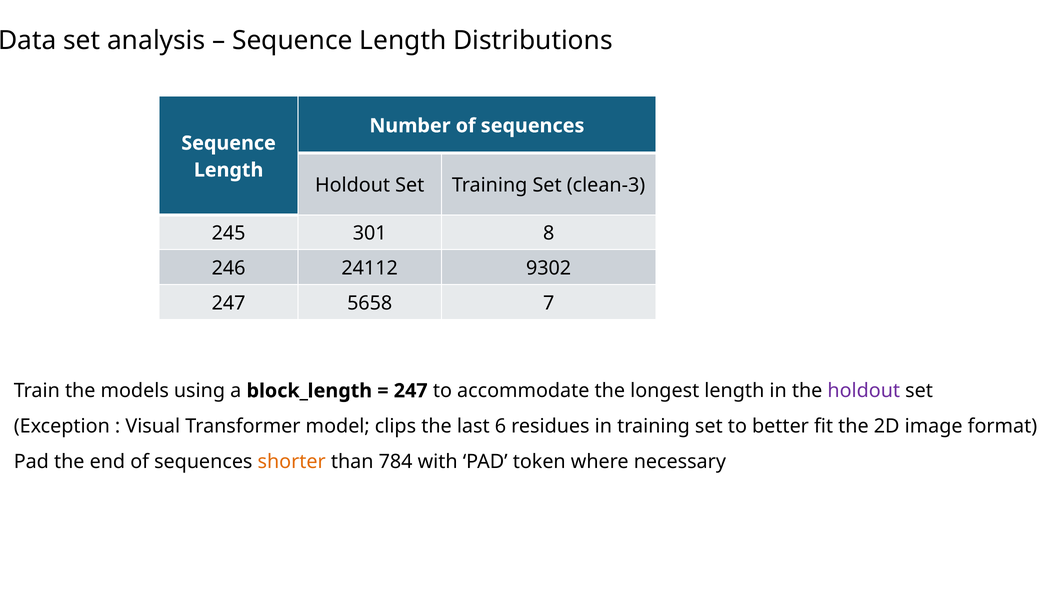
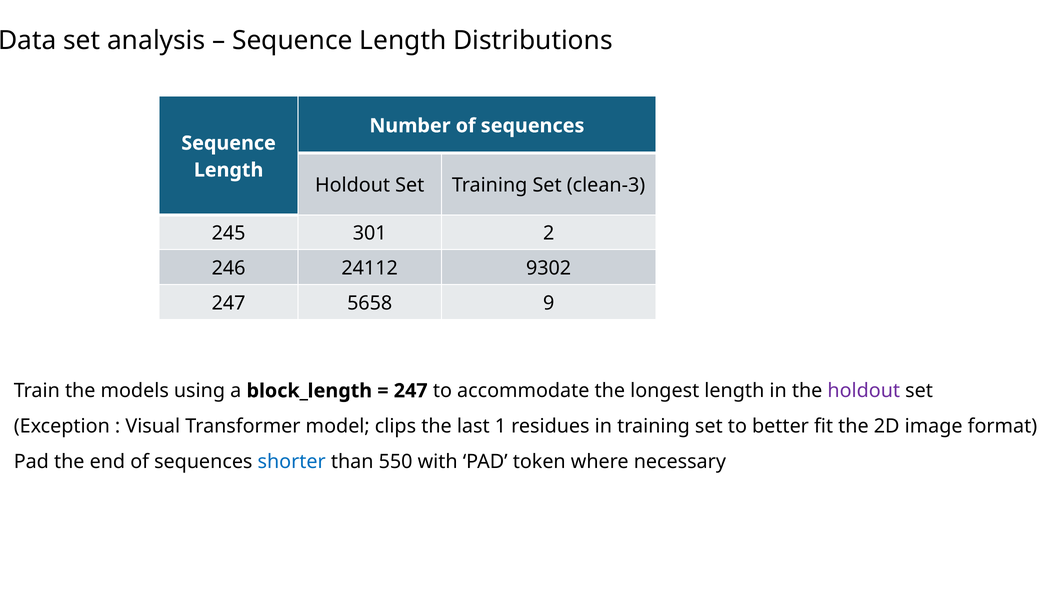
8: 8 -> 2 (549, 233)
7: 7 -> 9 (549, 303)
6: 6 -> 1 (500, 426)
shorter colour: orange -> blue (292, 462)
784: 784 -> 550 (396, 462)
